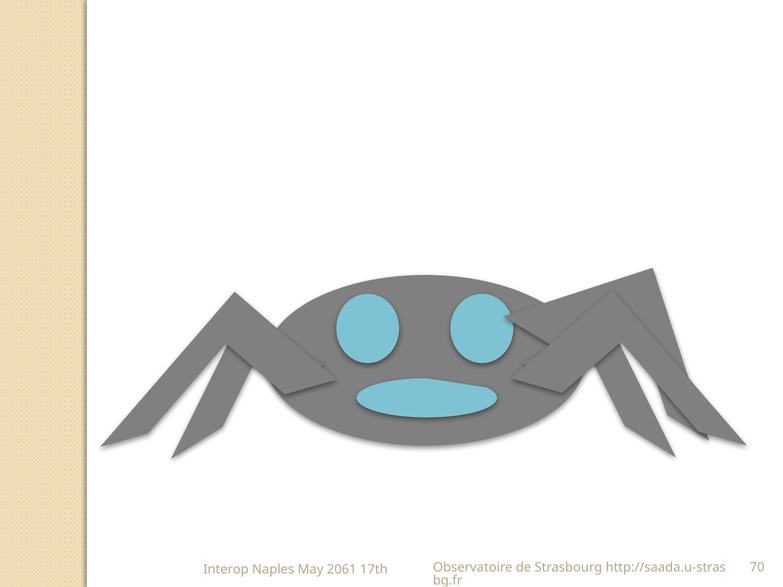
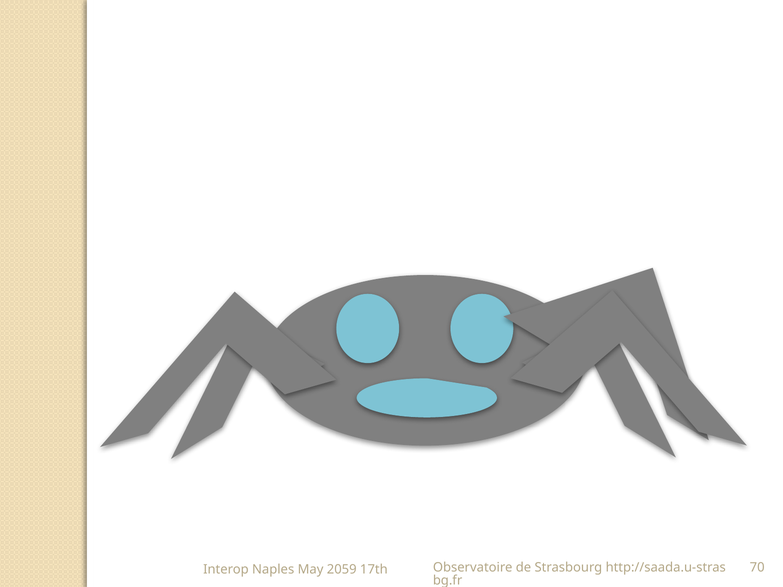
2061: 2061 -> 2059 (342, 570)
